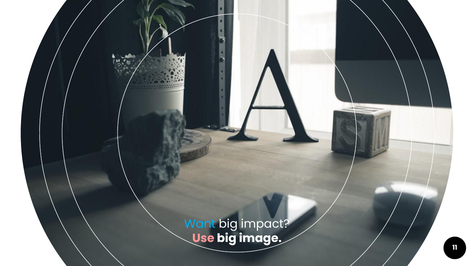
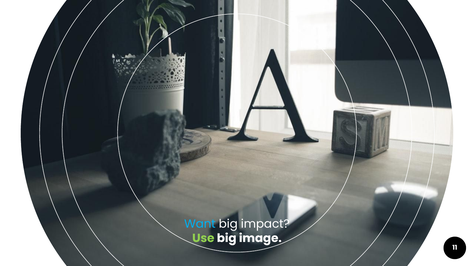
Use colour: pink -> light green (203, 239)
